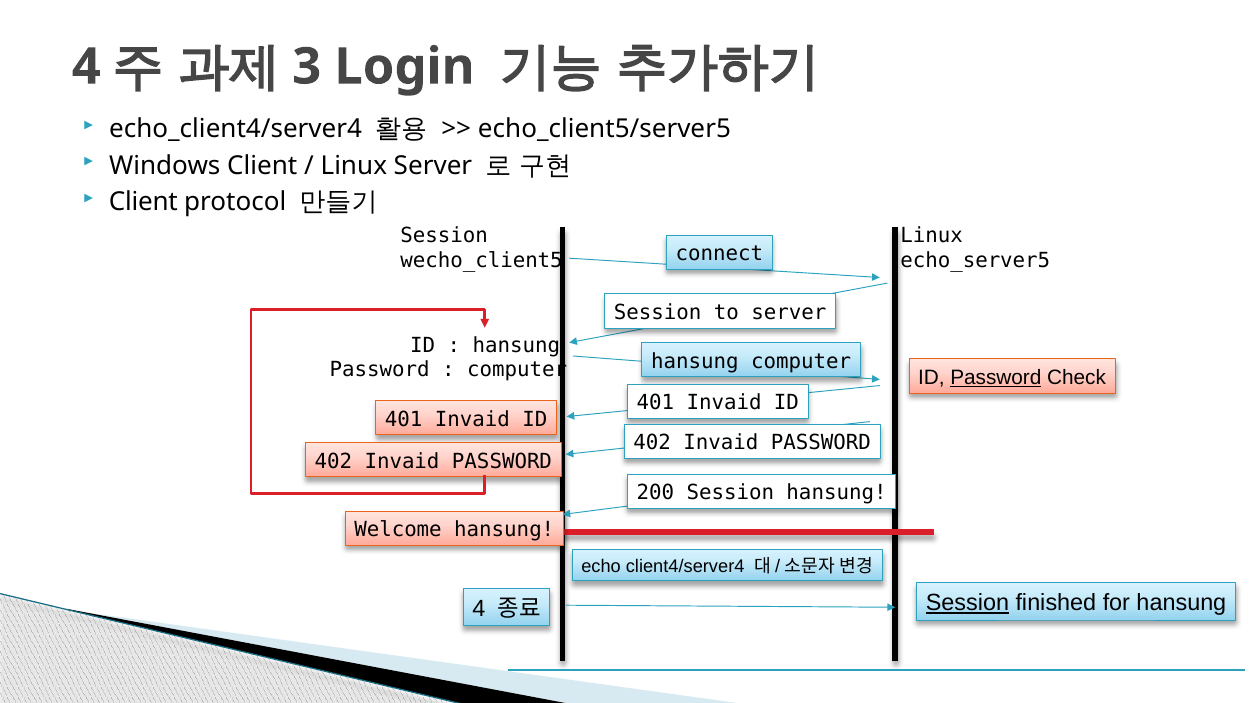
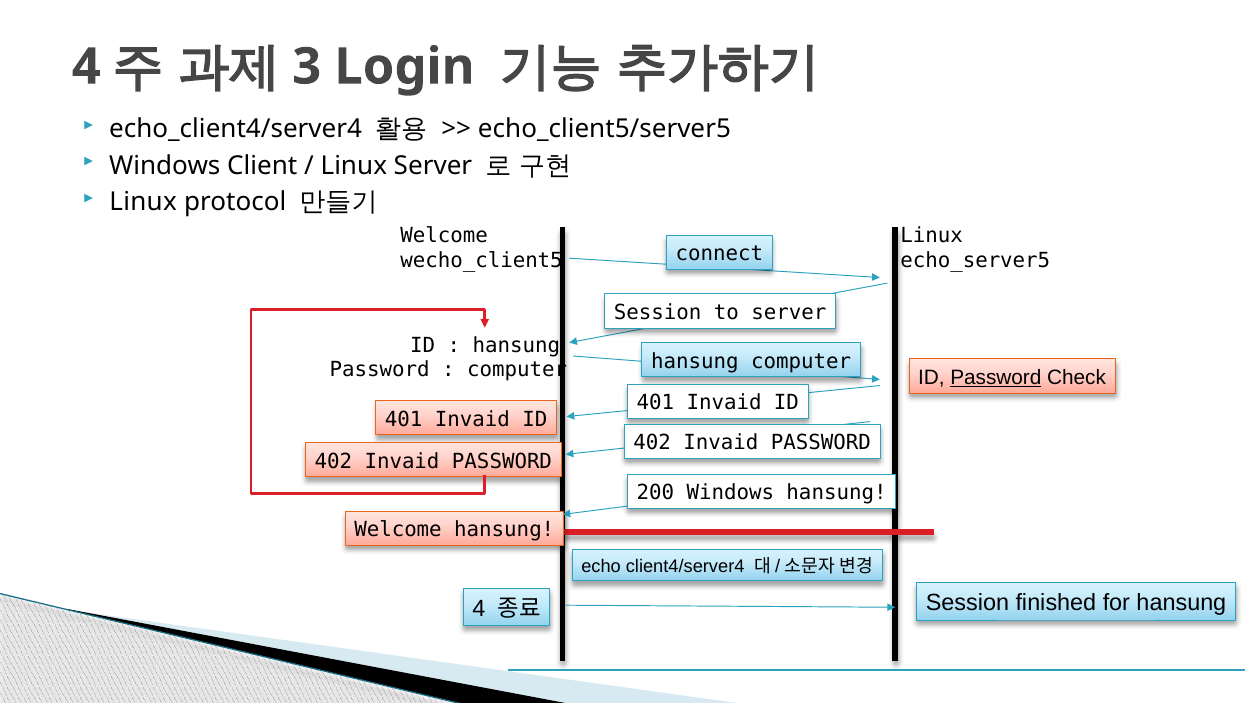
Client: Client -> Linux (143, 202)
Session: Session -> Welcome (444, 236)
200 Session: Session -> Windows (730, 492)
Session underline: present -> none (967, 603)
